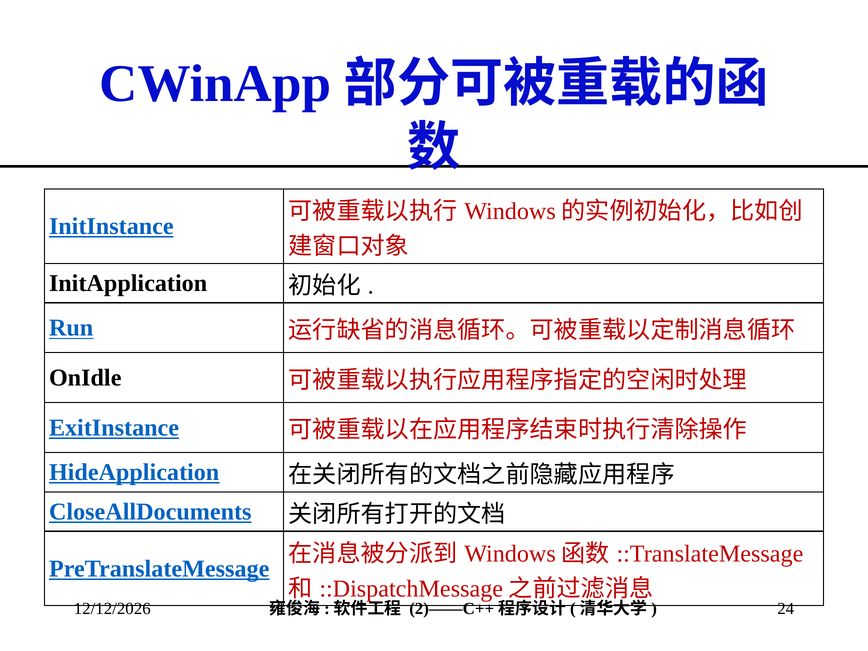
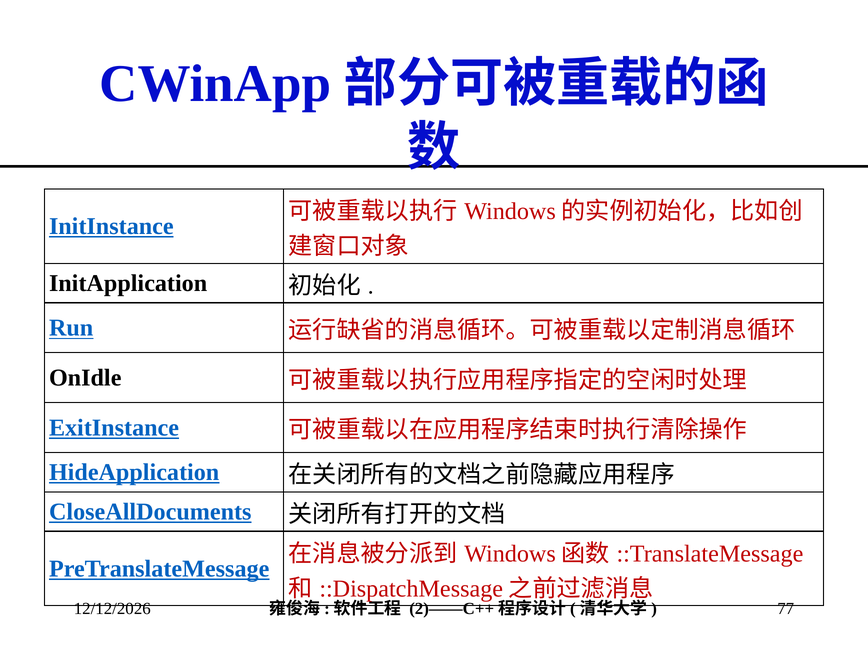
24: 24 -> 77 (786, 609)
